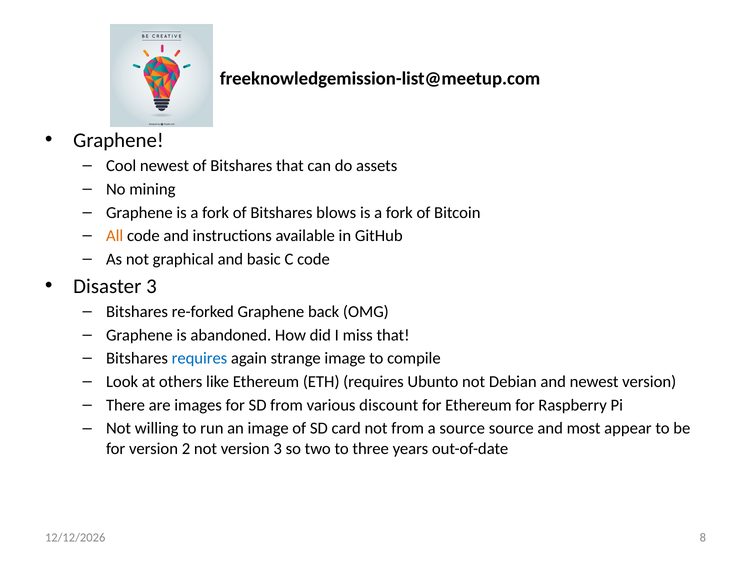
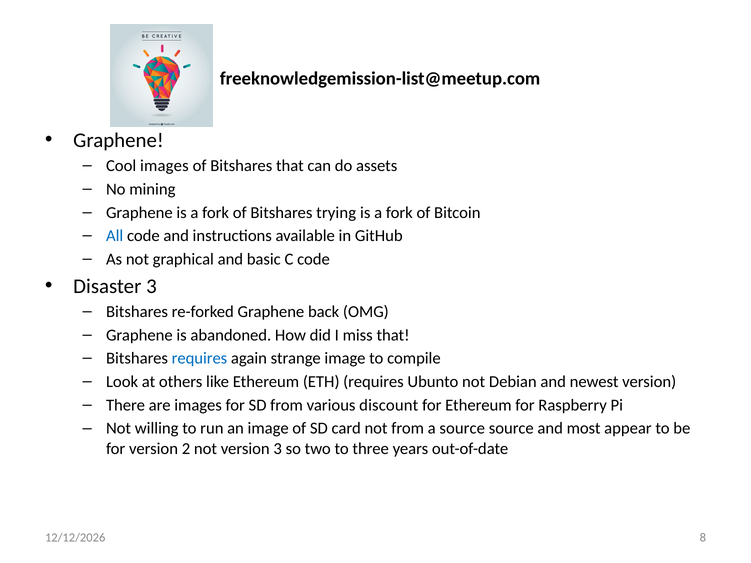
Cool newest: newest -> images (164, 166)
blows: blows -> trying (336, 213)
All colour: orange -> blue (115, 236)
